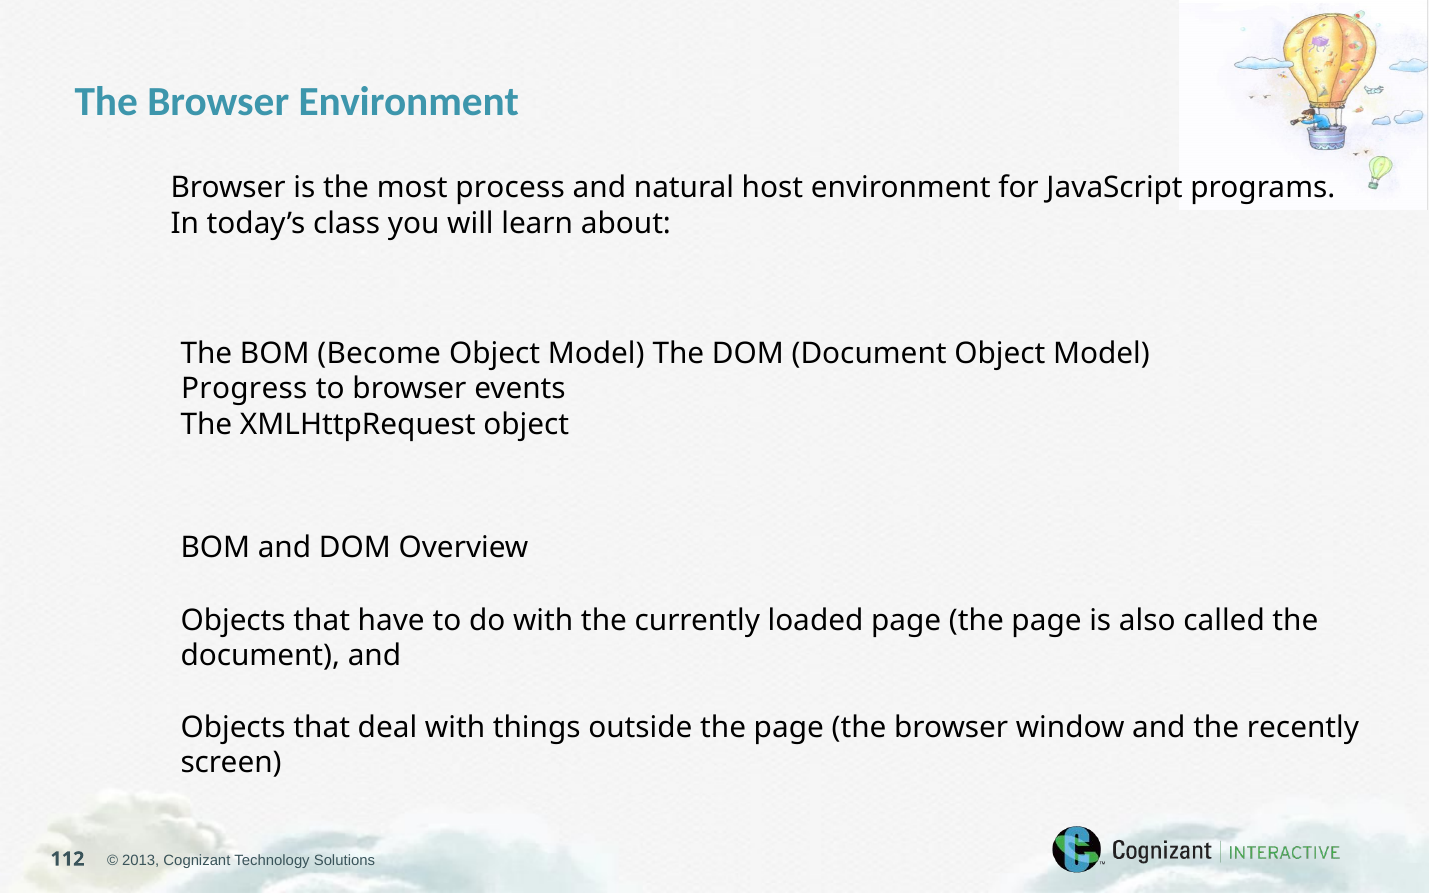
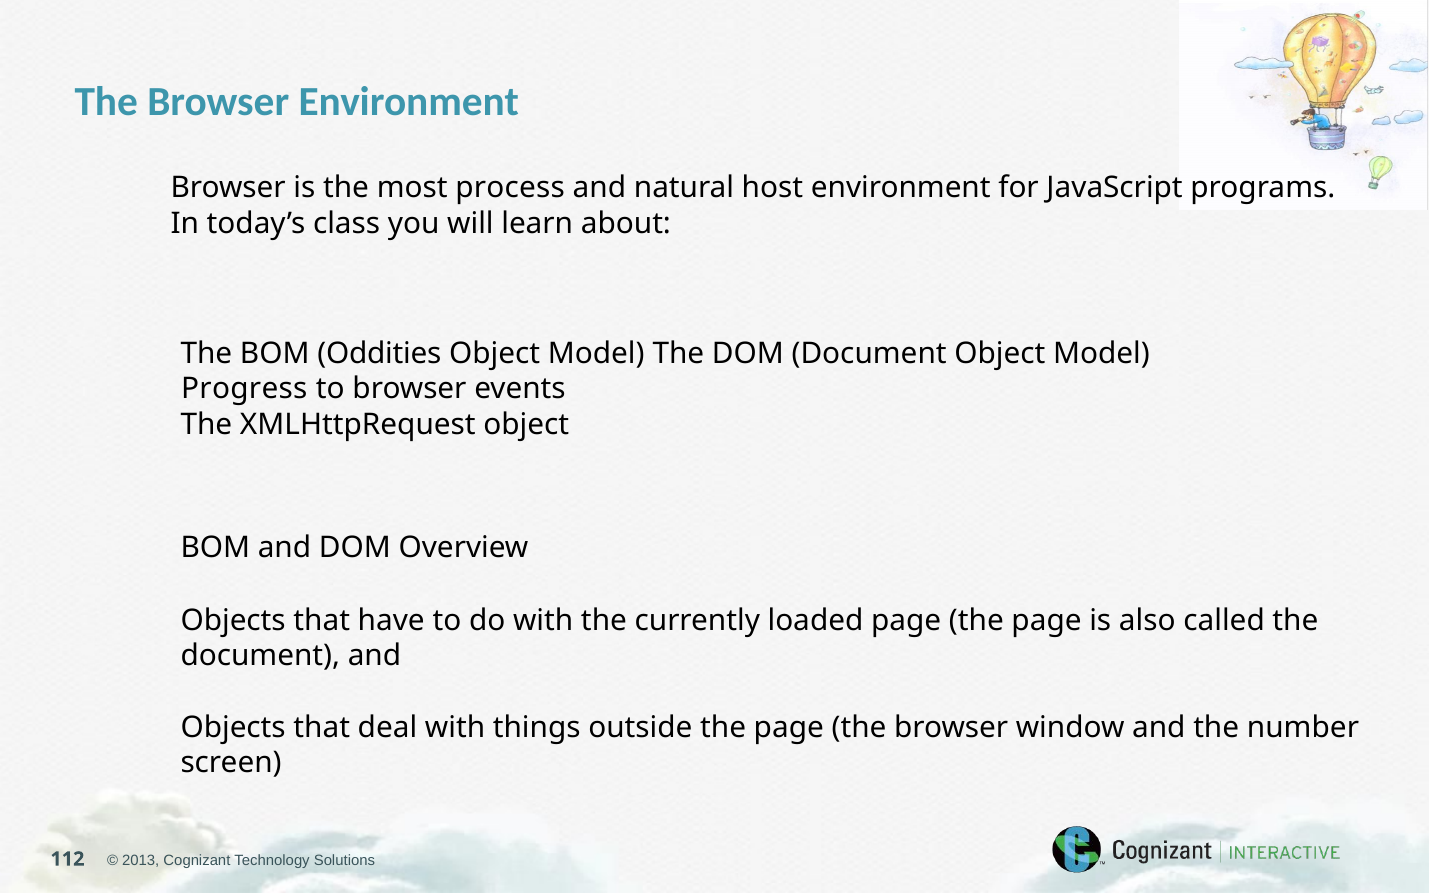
Become: Become -> Oddities (379, 353)
recently: recently -> number (1303, 727)
